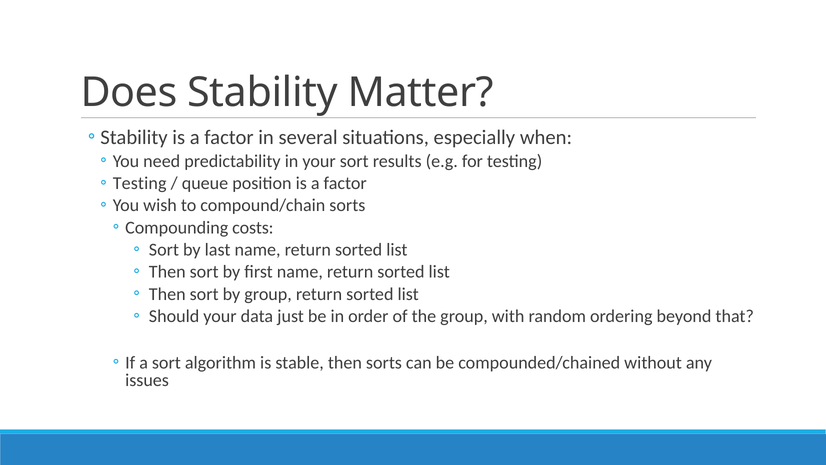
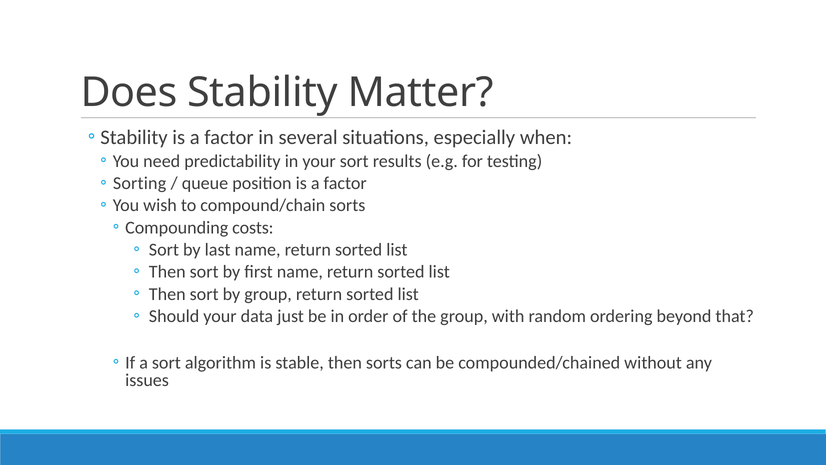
Testing: Testing -> Sorting (140, 183)
